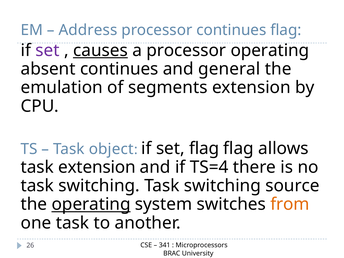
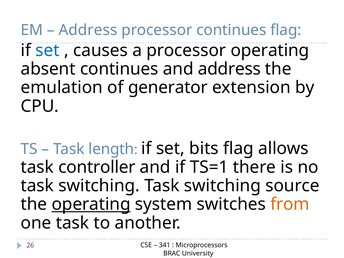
set colour: purple -> blue (48, 50)
causes underline: present -> none (100, 50)
and general: general -> address (229, 69)
segments: segments -> generator (168, 88)
object: object -> length (111, 149)
set flag: flag -> bits (204, 149)
task extension: extension -> controller (97, 167)
TS=4: TS=4 -> TS=1 (209, 167)
